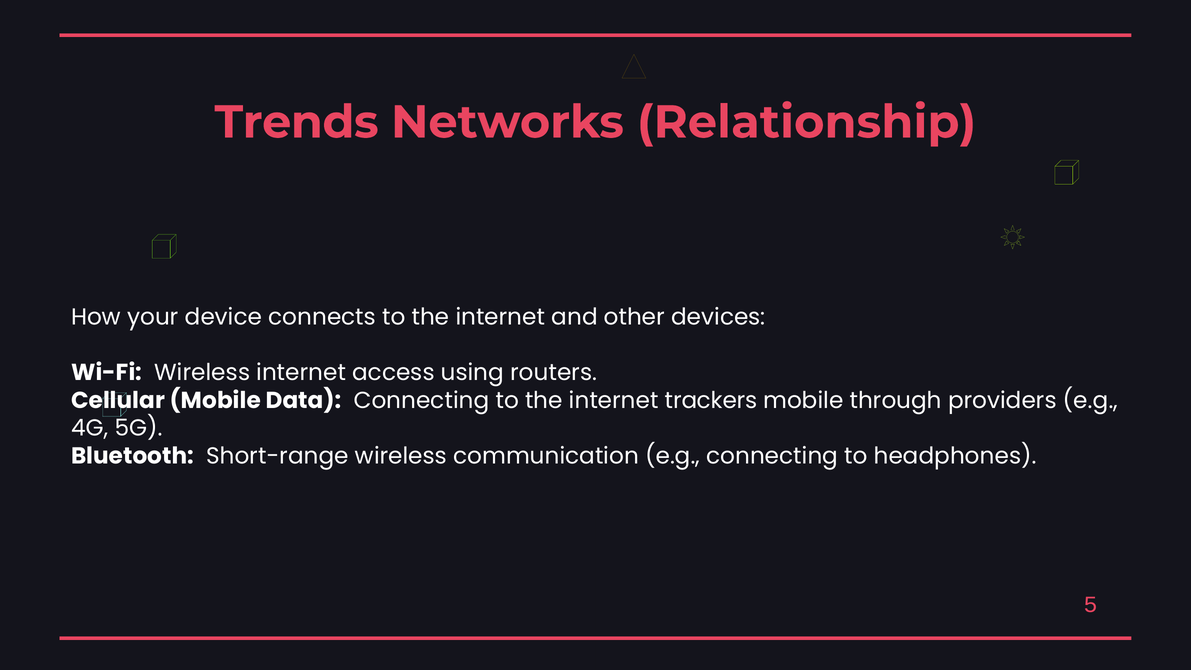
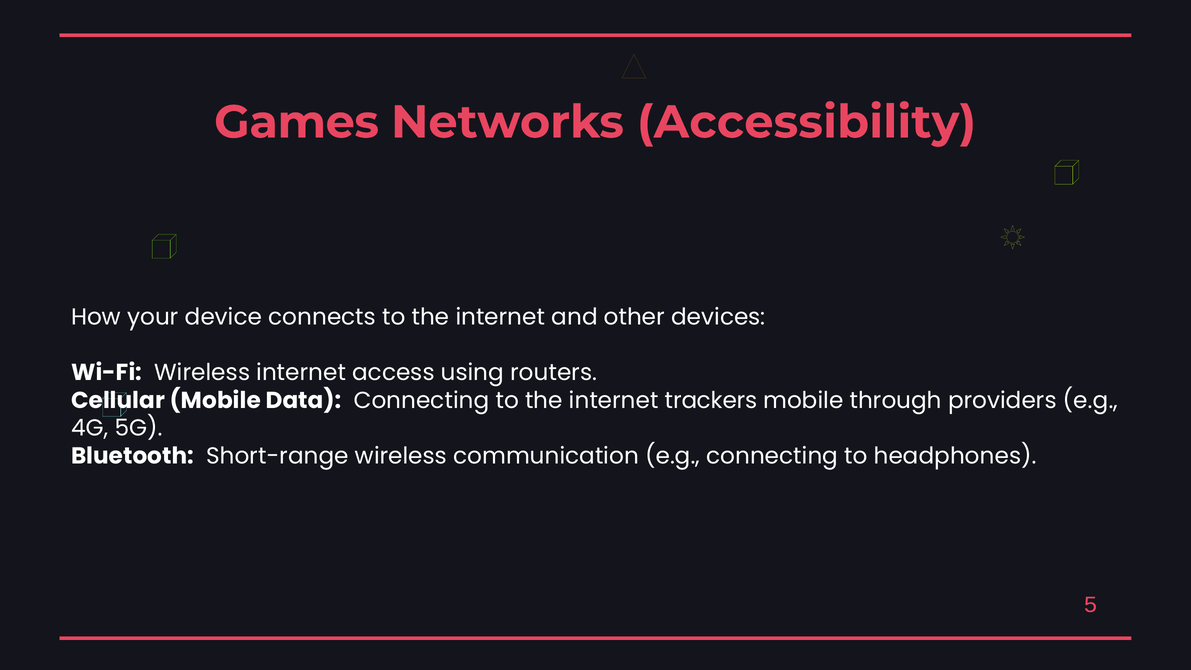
Trends: Trends -> Games (297, 122)
Relationship: Relationship -> Accessibility (807, 122)
